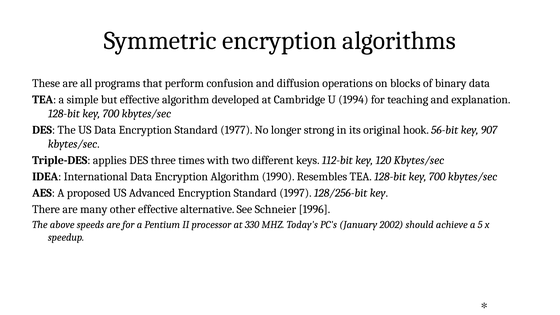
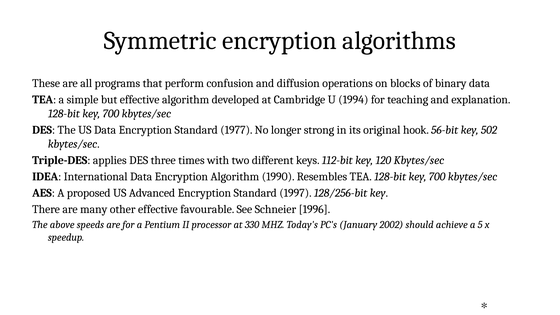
907: 907 -> 502 (489, 130)
alternative: alternative -> favourable (207, 209)
